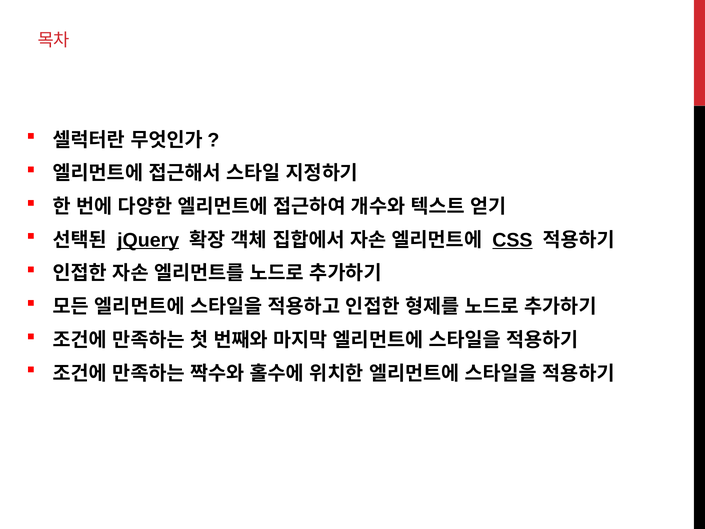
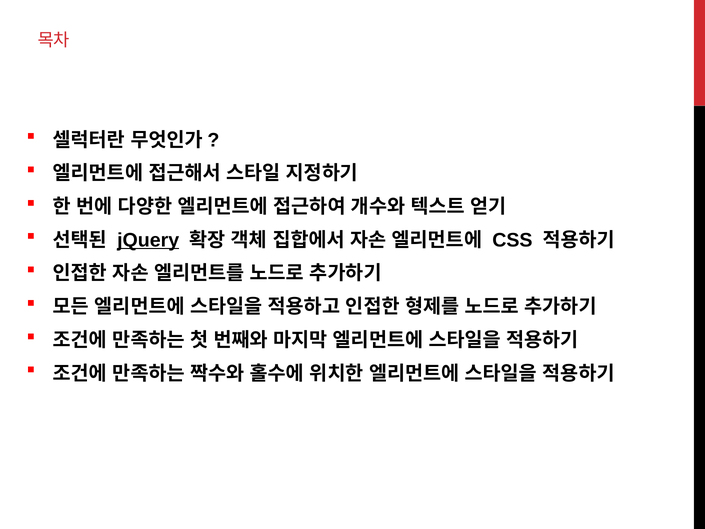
CSS underline: present -> none (512, 240)
